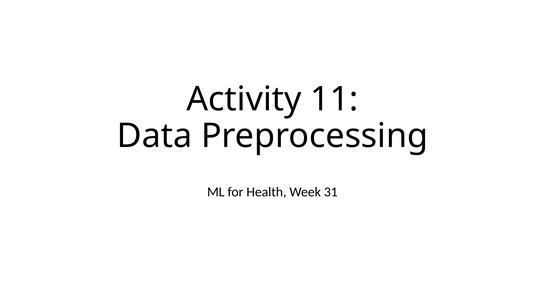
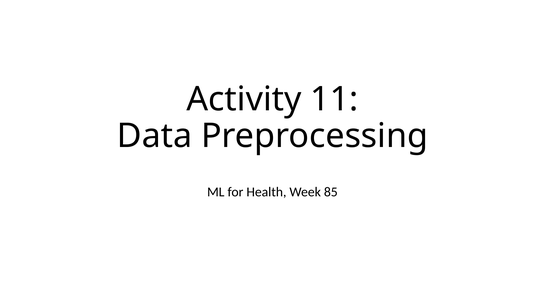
31: 31 -> 85 (331, 192)
